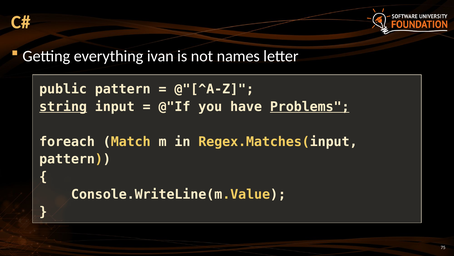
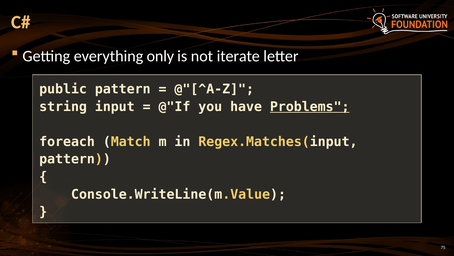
ivan: ivan -> only (160, 56)
names: names -> iterate (238, 56)
string underline: present -> none (63, 106)
